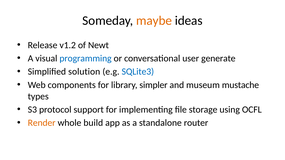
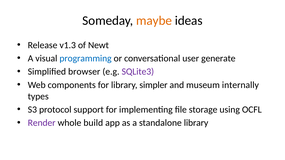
v1.2: v1.2 -> v1.3 (68, 45)
solution: solution -> browser (84, 72)
SQLite3 colour: blue -> purple (138, 72)
mustache: mustache -> internally (240, 85)
Render colour: orange -> purple (42, 123)
standalone router: router -> library (196, 123)
